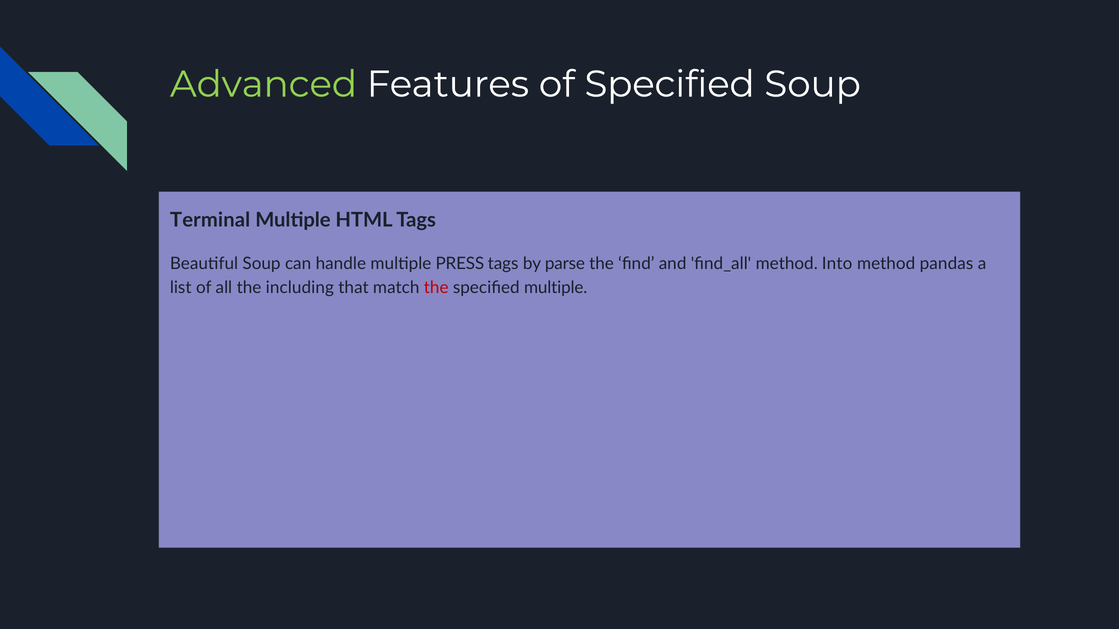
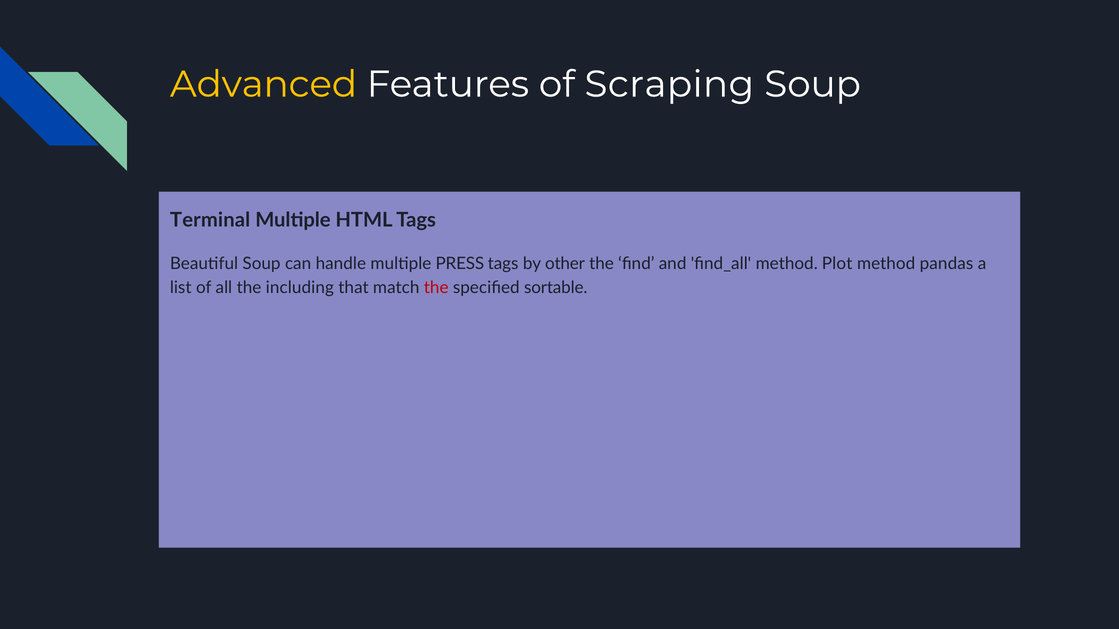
Advanced colour: light green -> yellow (264, 84)
of Specified: Specified -> Scraping (669, 84)
parse: parse -> other (565, 264)
Into: Into -> Plot (837, 264)
specified multiple: multiple -> sortable (556, 288)
